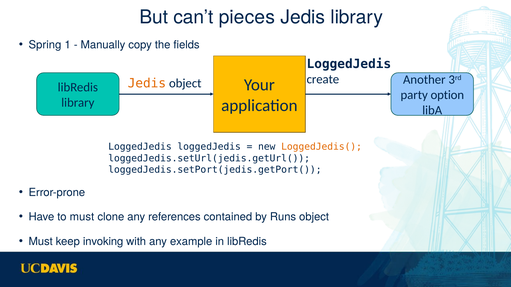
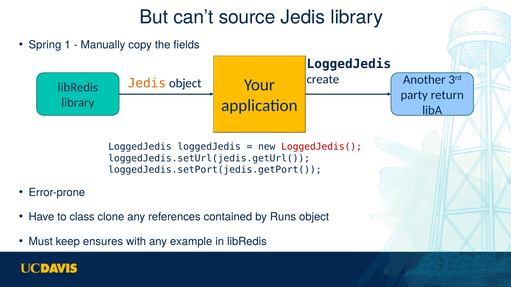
pieces: pieces -> source (247, 17)
option: option -> return (447, 95)
LoggedJedis( colour: orange -> red (322, 147)
to must: must -> class (82, 217)
invoking: invoking -> ensures (103, 242)
